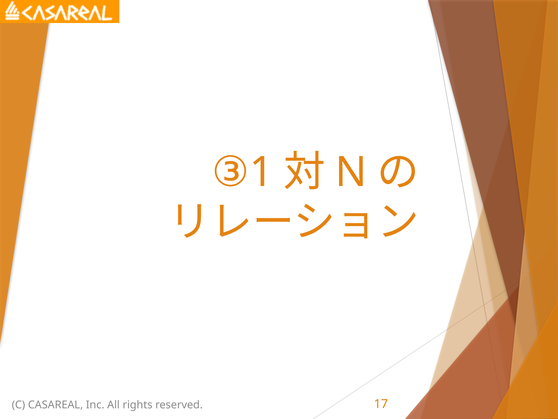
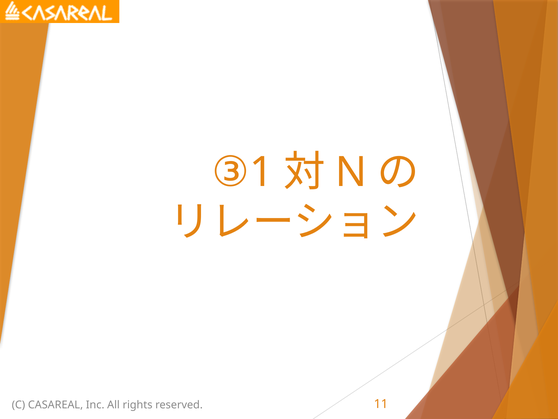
17: 17 -> 11 (381, 404)
